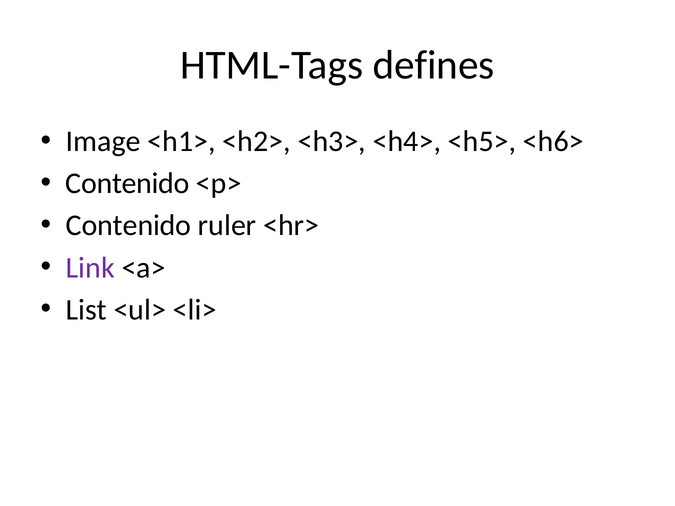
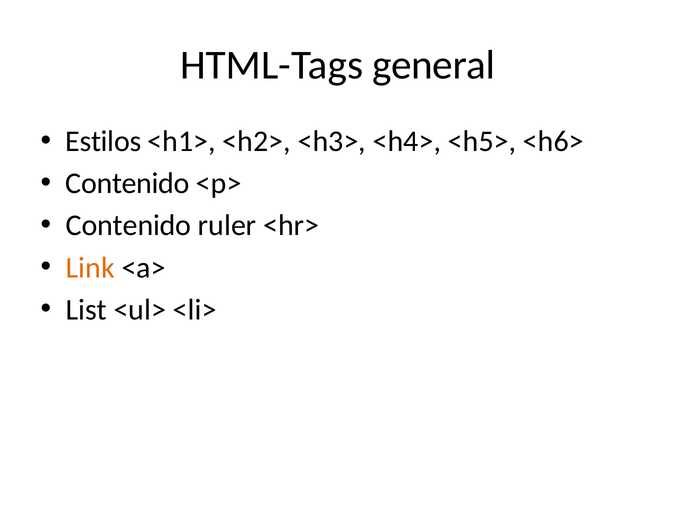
defines: defines -> general (434, 65)
Image: Image -> Estilos (103, 142)
Link colour: purple -> orange (90, 268)
